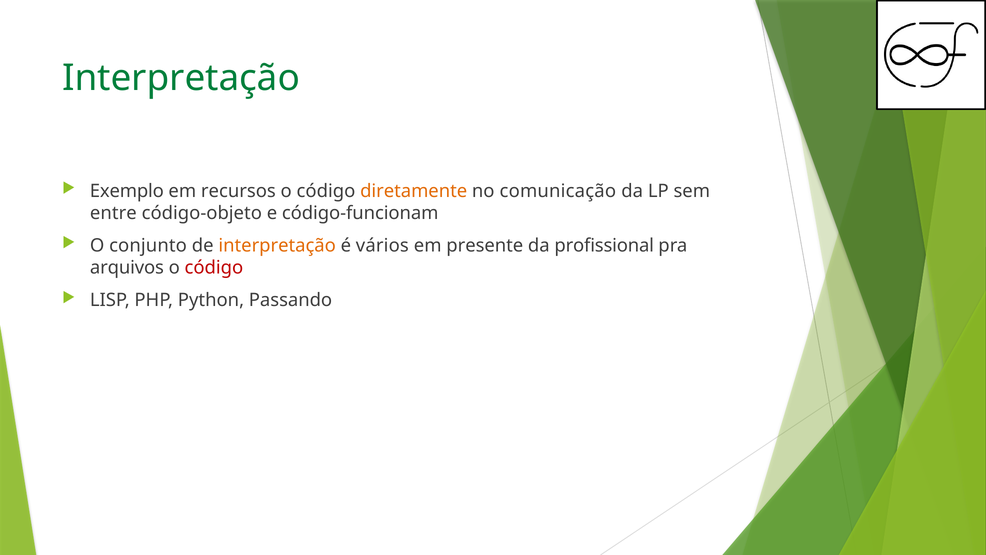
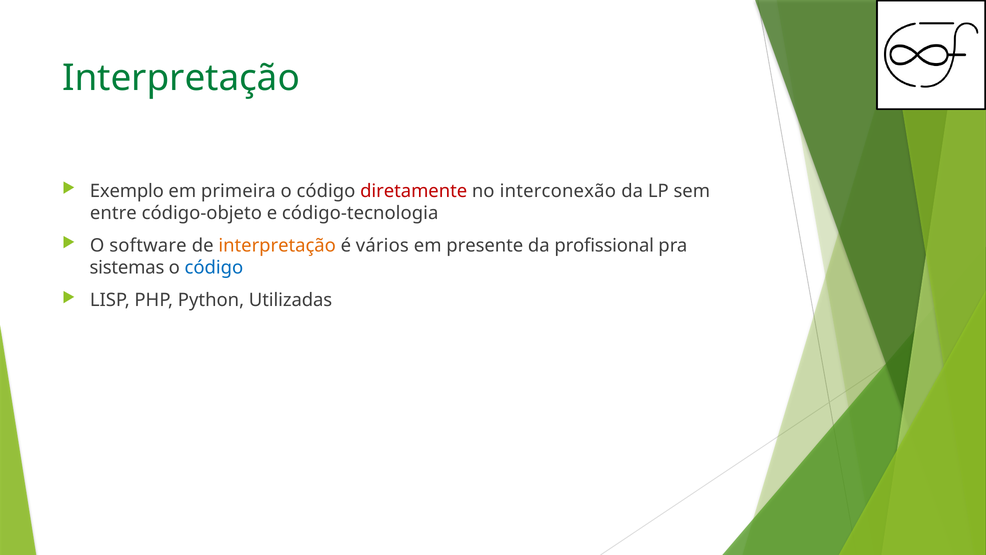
recursos: recursos -> primeira (238, 191)
diretamente colour: orange -> red (414, 191)
comunicação: comunicação -> interconexão (558, 191)
código-funcionam: código-funcionam -> código-tecnologia (360, 213)
conjunto: conjunto -> software (148, 245)
arquivos: arquivos -> sistemas (127, 268)
código colour: red -> blue (214, 268)
Passando: Passando -> Utilizadas (291, 300)
